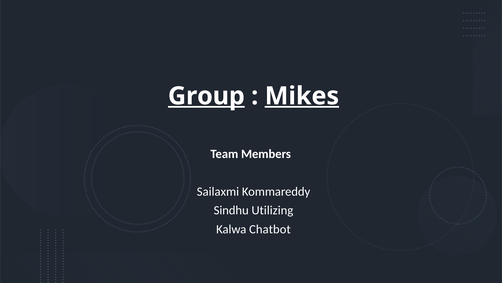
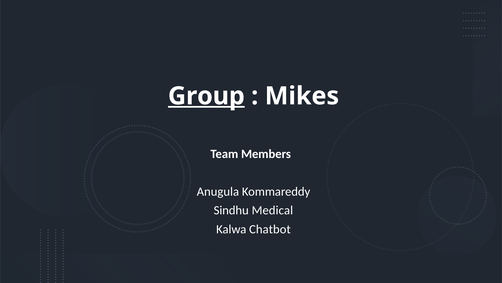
Mikes underline: present -> none (302, 96)
Sailaxmi: Sailaxmi -> Anugula (218, 191)
Utilizing: Utilizing -> Medical (272, 210)
